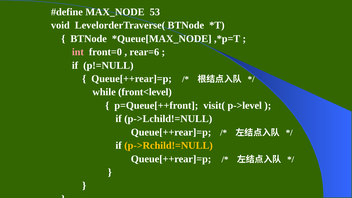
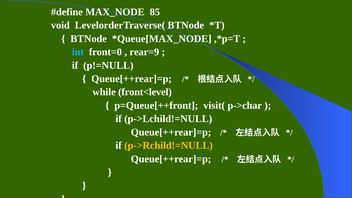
53: 53 -> 85 (155, 12)
int colour: pink -> light blue (78, 52)
rear=6: rear=6 -> rear=9 (144, 52)
p->level: p->level -> p->char (245, 105)
